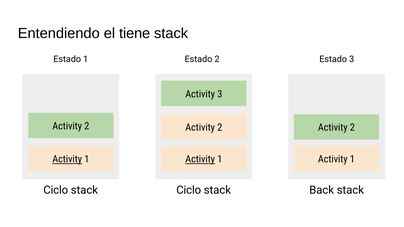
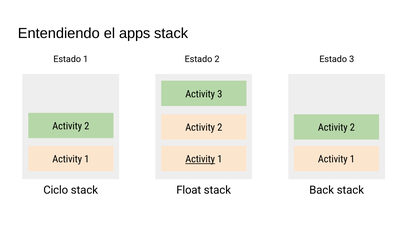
tiene: tiene -> apps (135, 33)
Activity underline: present -> none (67, 159)
Ciclo: Ciclo -> Float (189, 190)
